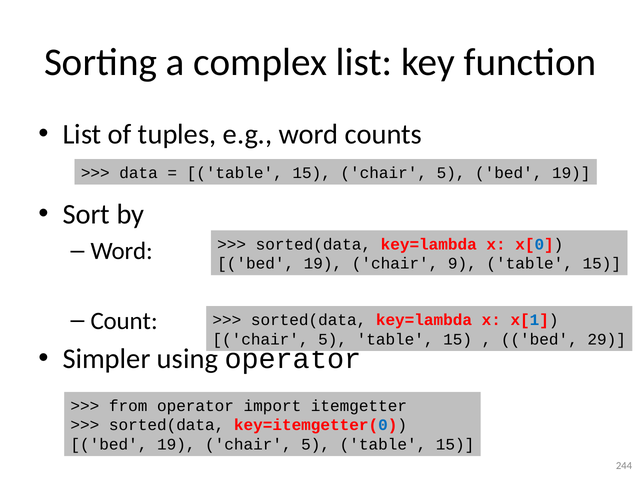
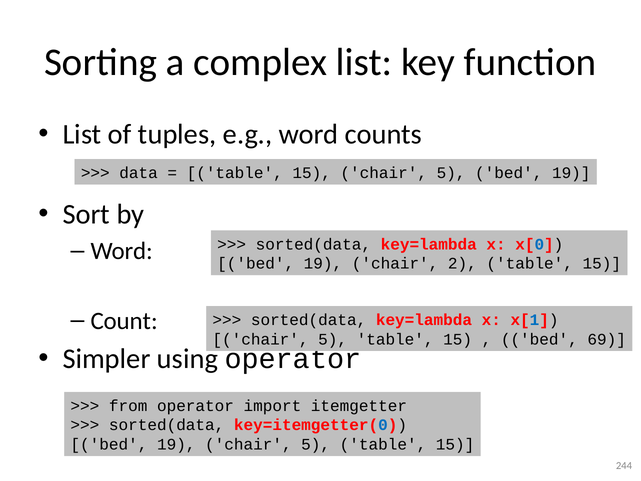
9: 9 -> 2 (462, 263)
29: 29 -> 69 (607, 339)
